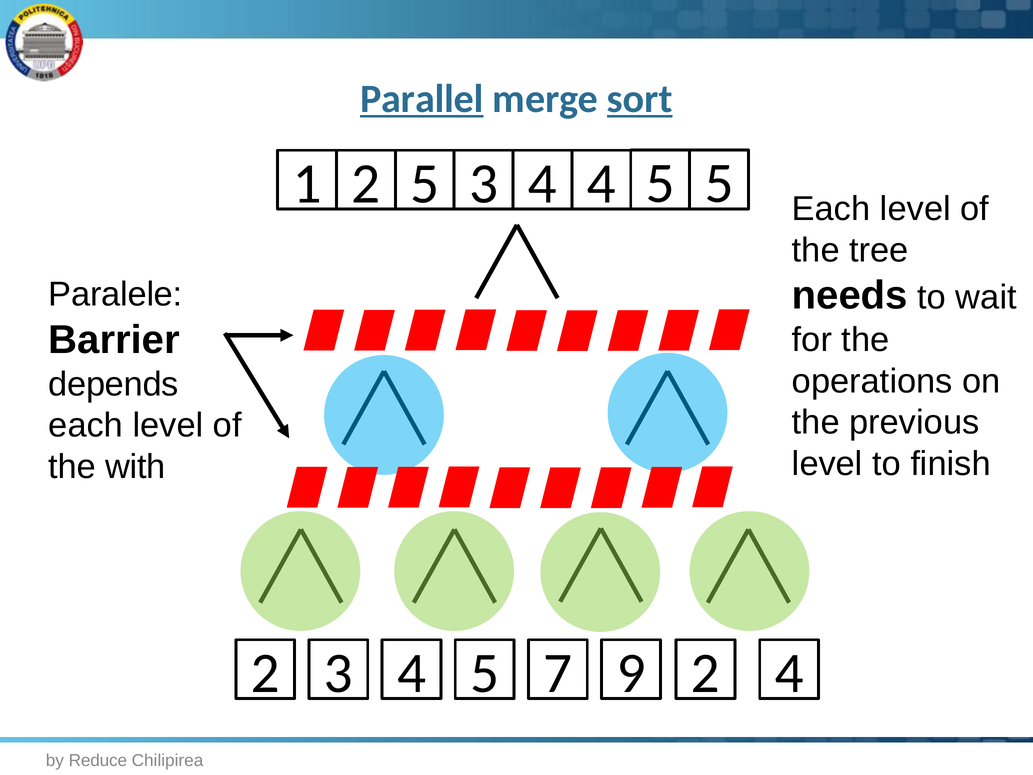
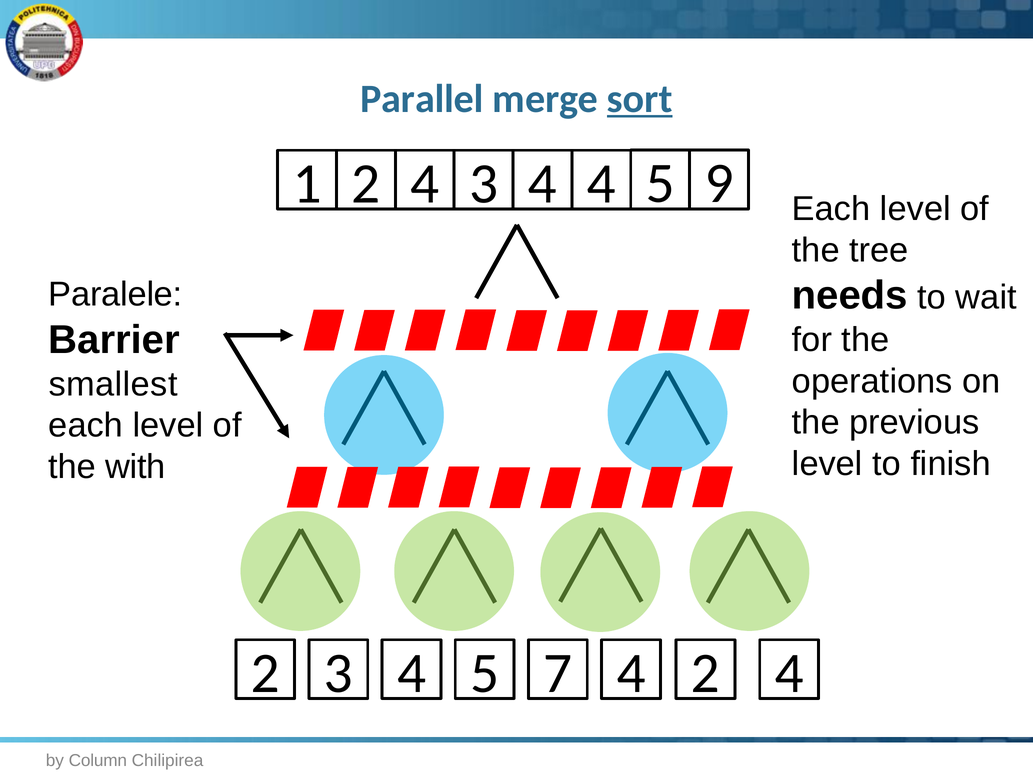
Parallel underline: present -> none (422, 99)
1 5: 5 -> 4 (425, 184)
5 5: 5 -> 9 (719, 183)
depends: depends -> smallest (113, 384)
7 9: 9 -> 4 (631, 673)
Reduce: Reduce -> Column (98, 760)
